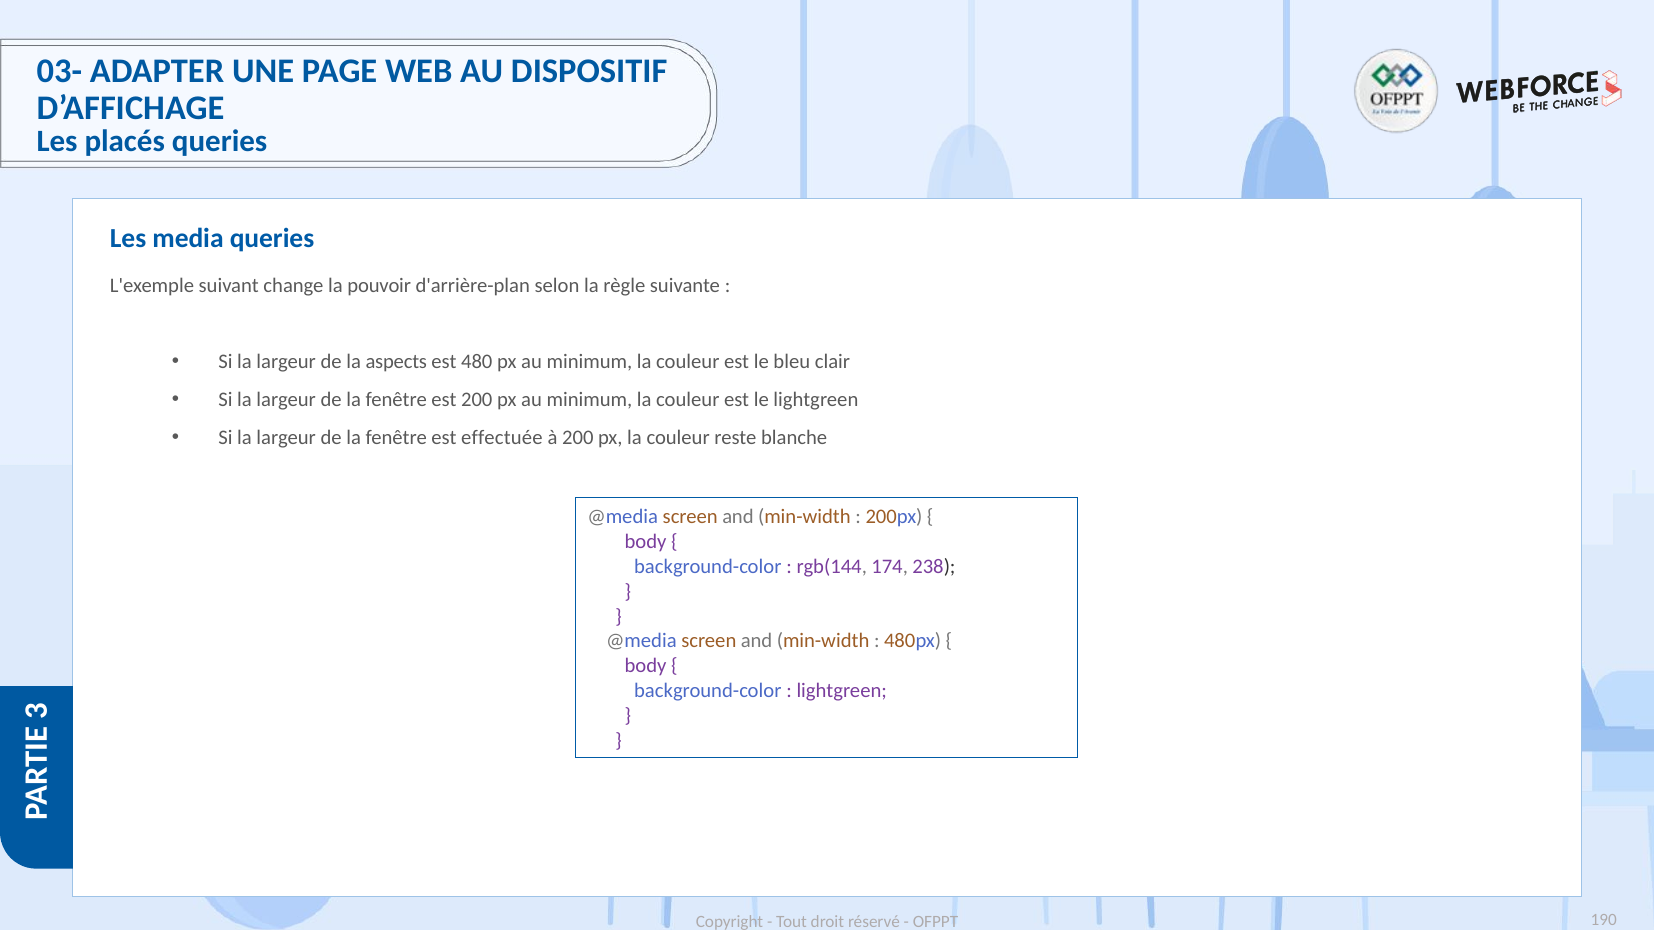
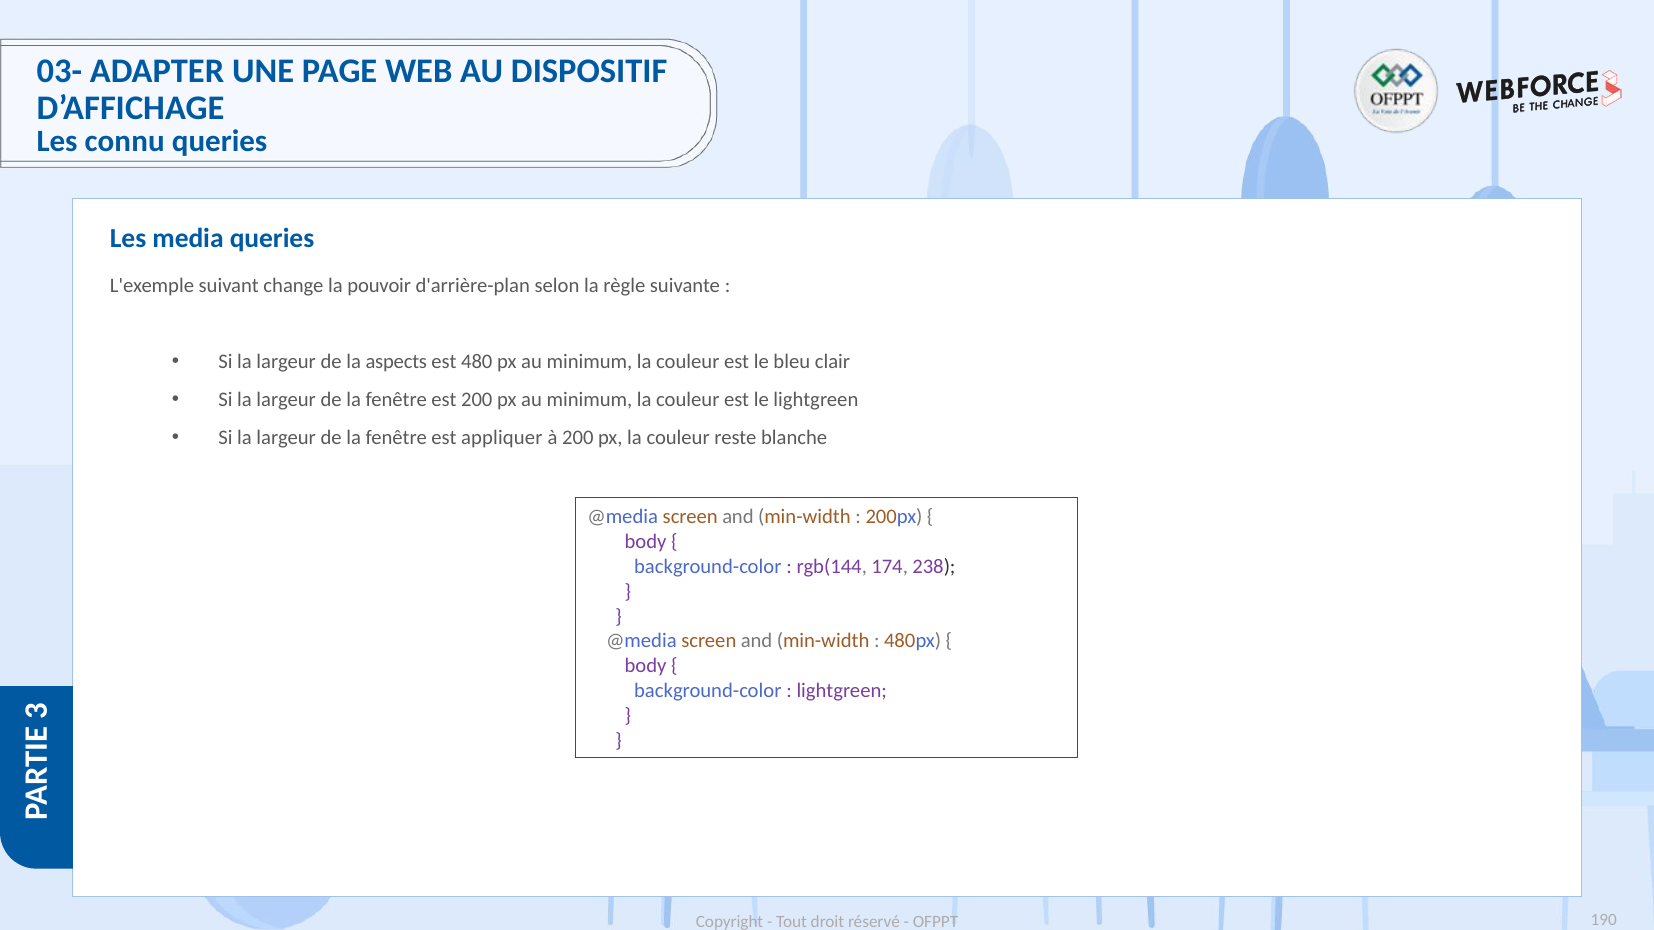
placés: placés -> connu (125, 141)
effectuée: effectuée -> appliquer (502, 438)
